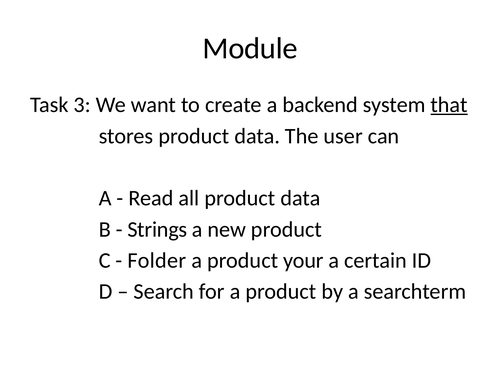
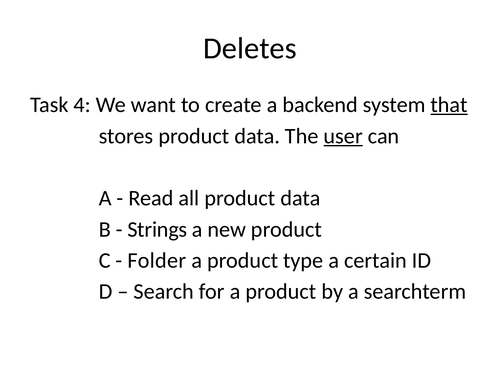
Module: Module -> Deletes (250, 48)
3: 3 -> 4 (82, 105)
user underline: none -> present (343, 136)
your: your -> type (303, 261)
